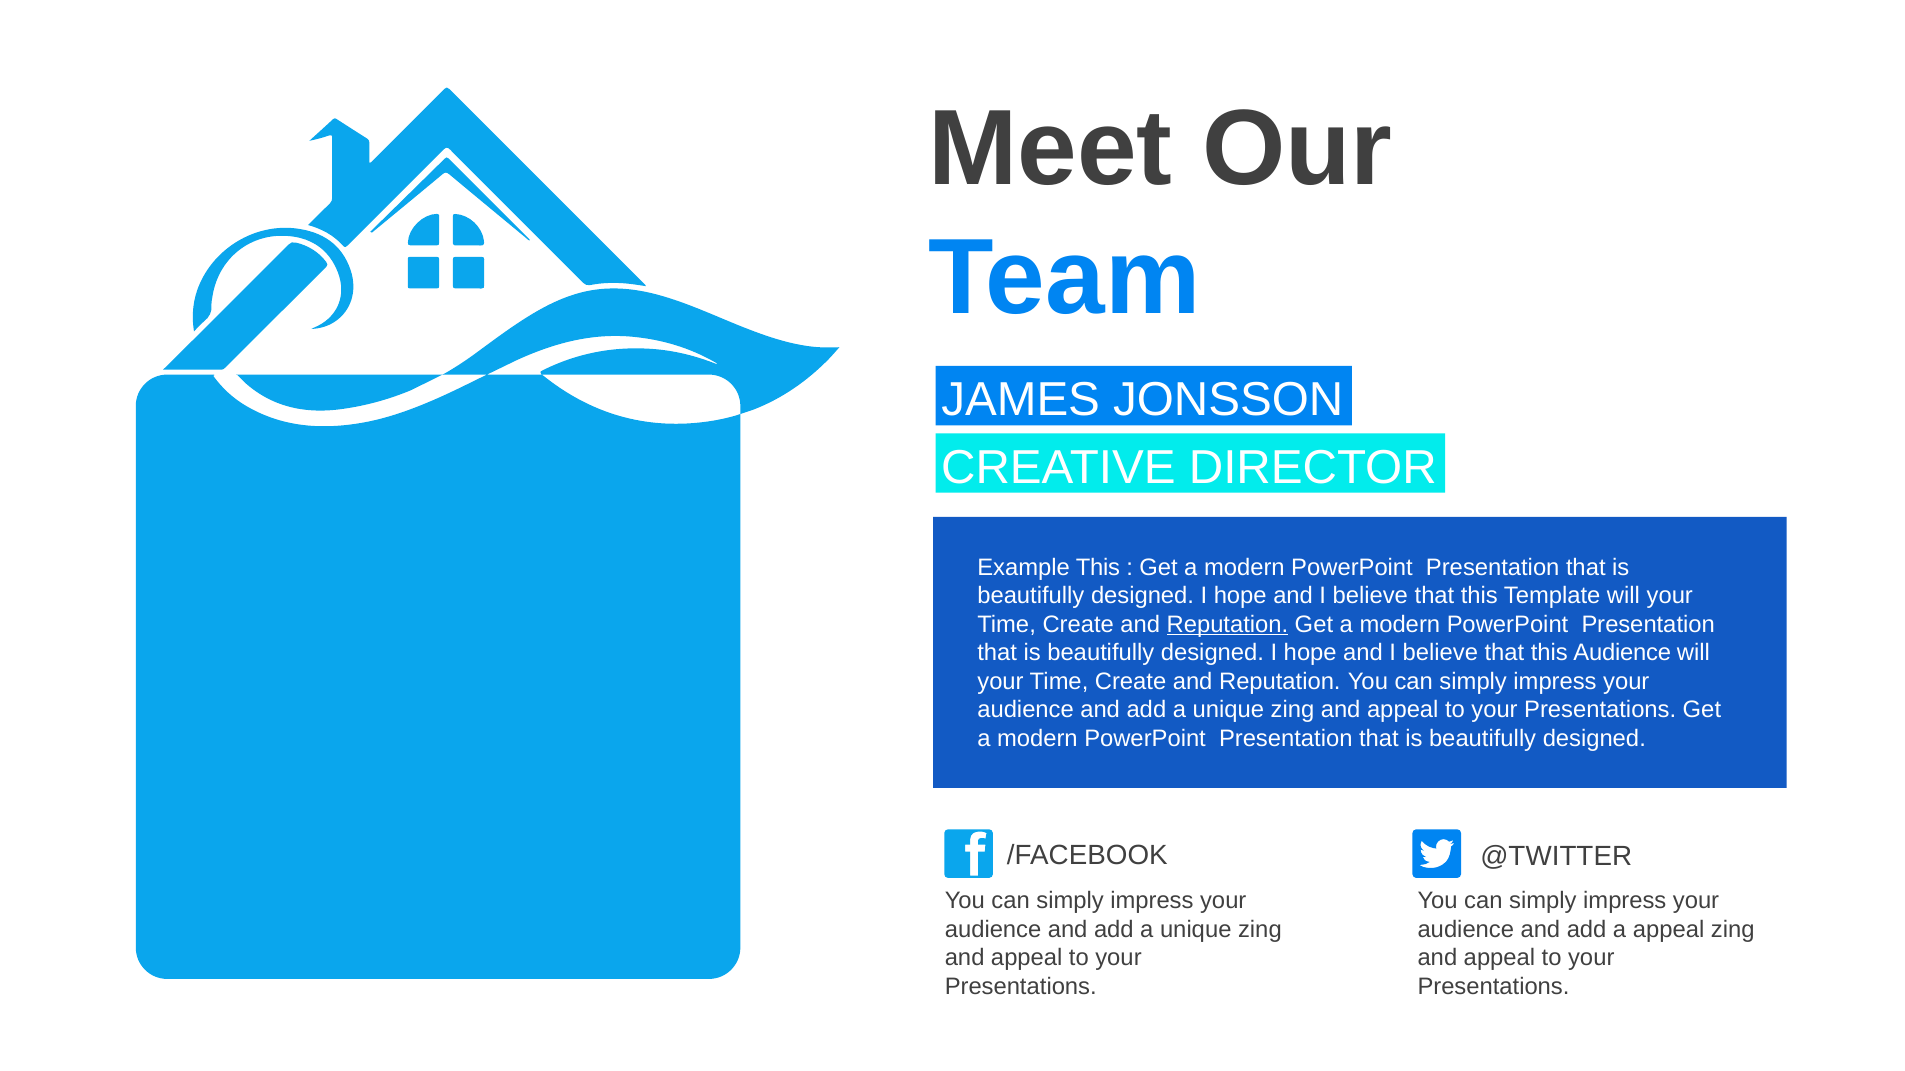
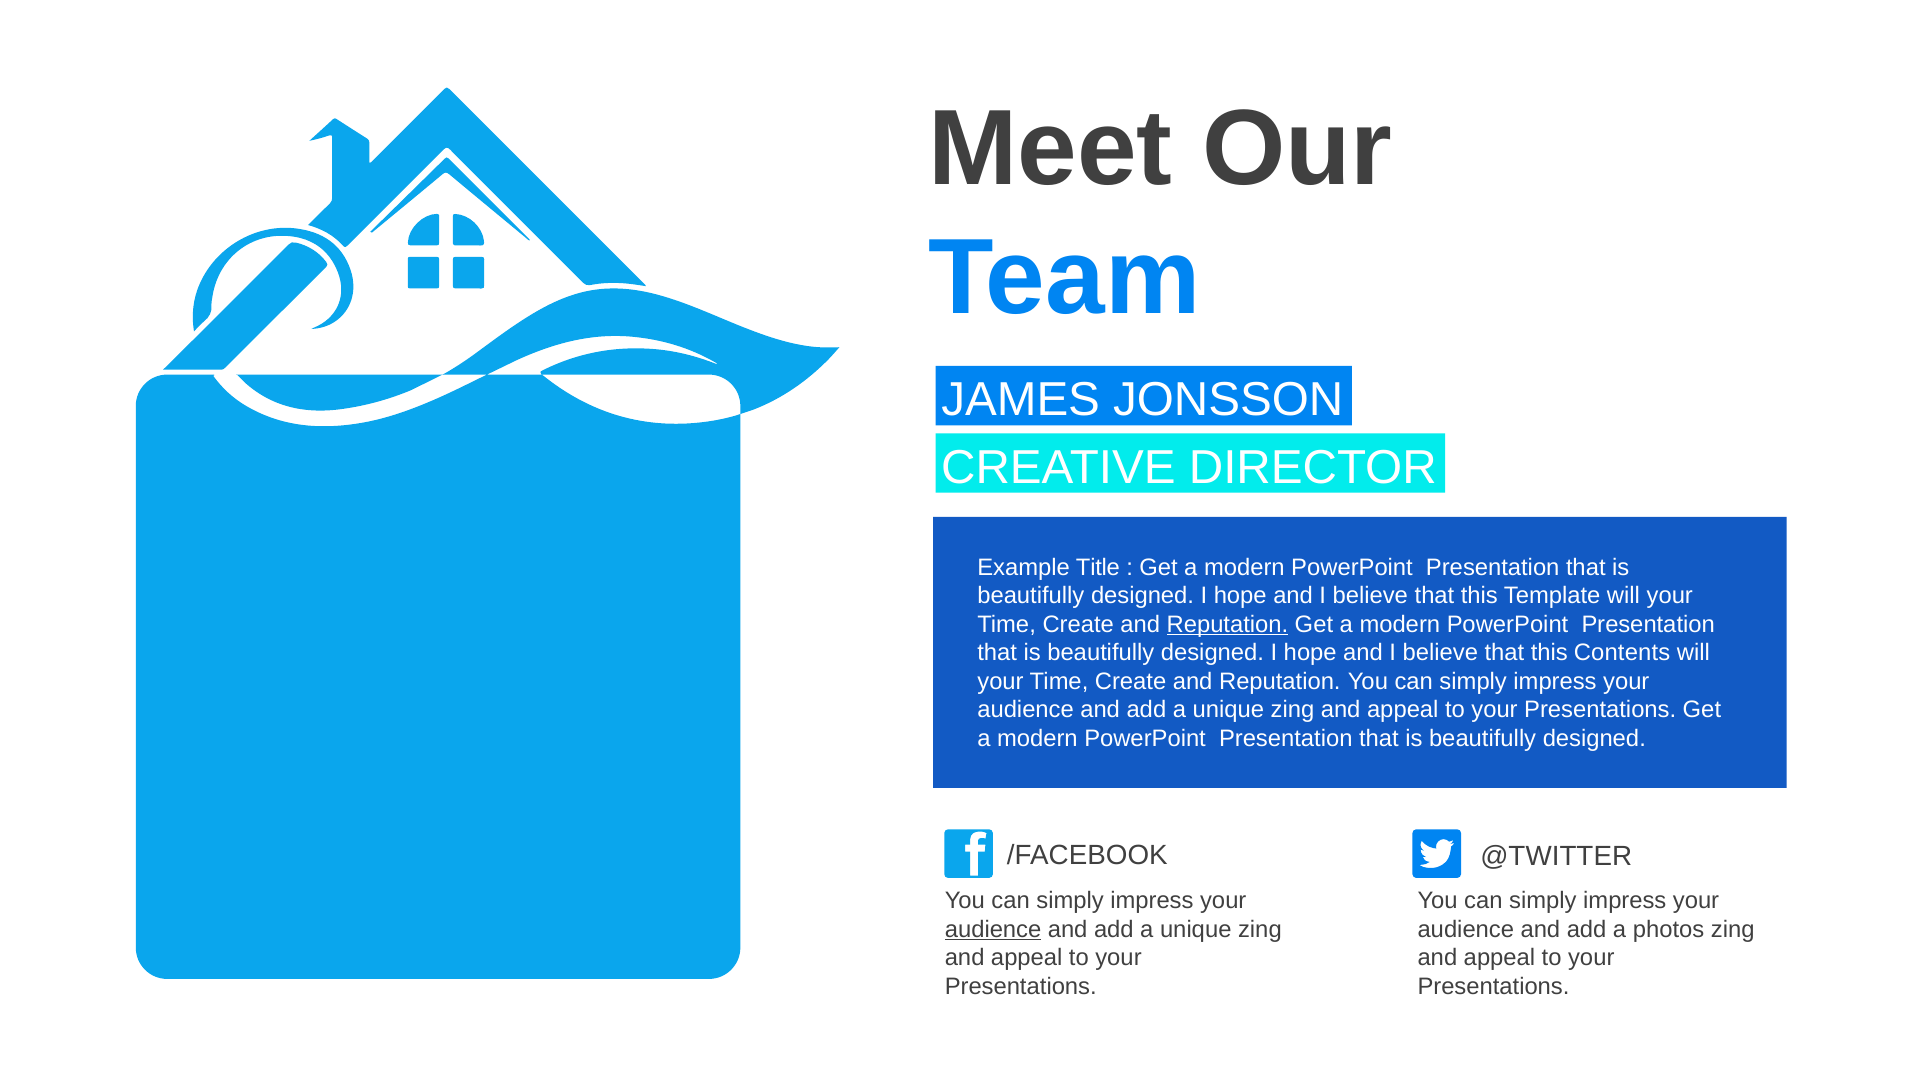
Example This: This -> Title (1098, 568)
this Audience: Audience -> Contents (1622, 653)
audience underline: none -> present (993, 930)
a appeal: appeal -> photos (1669, 930)
